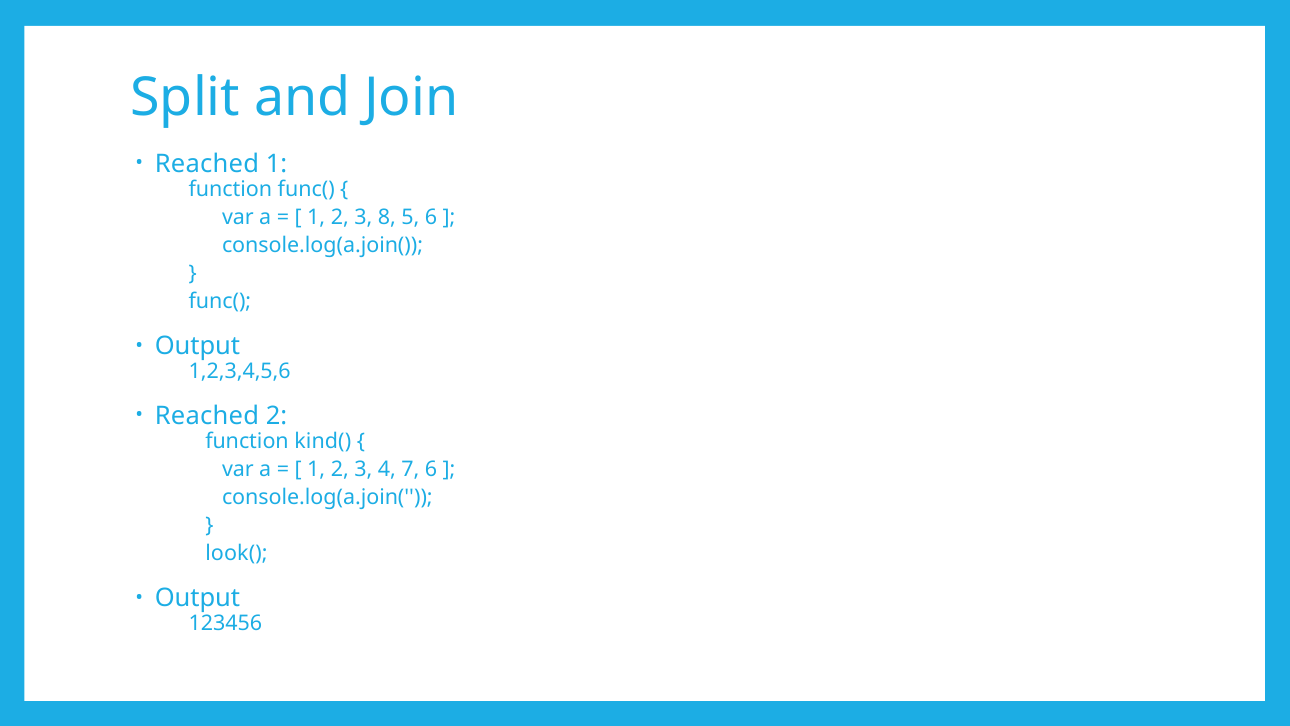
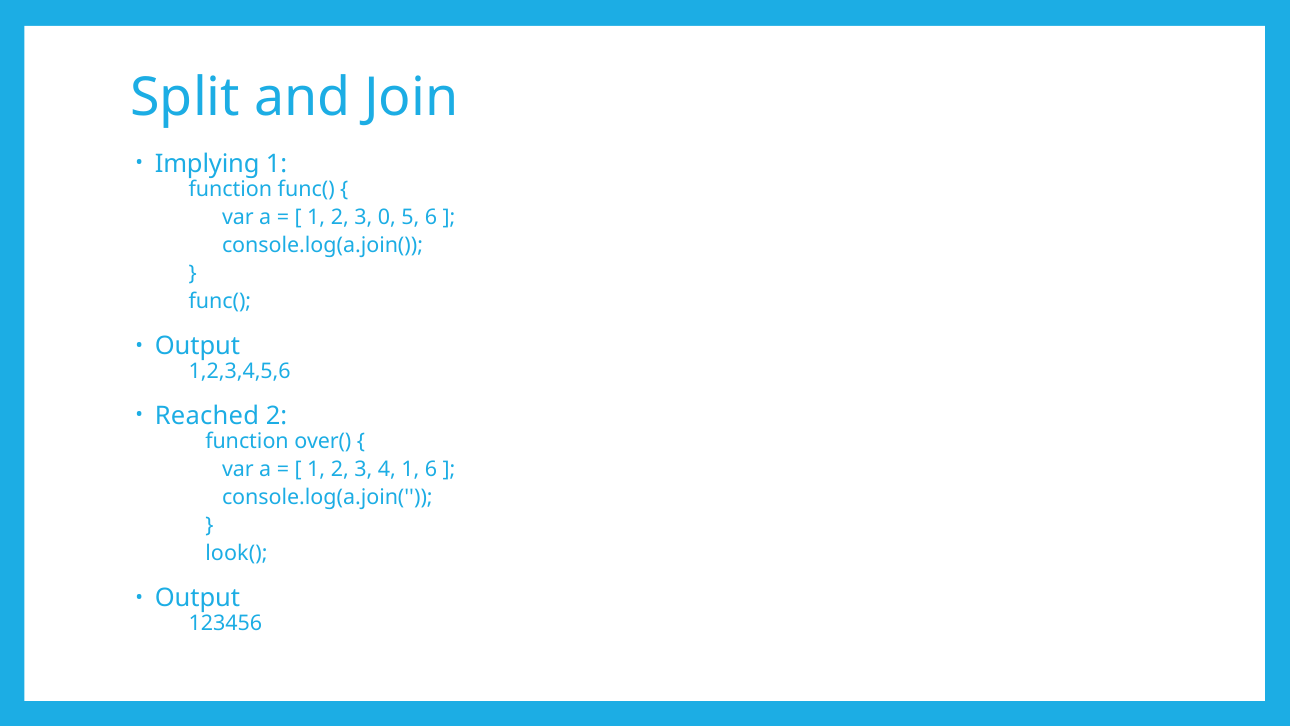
Reached: Reached -> Implying (207, 164)
8: 8 -> 0 (387, 217)
kind(: kind( -> over( (323, 441)
4 7: 7 -> 1 (410, 469)
